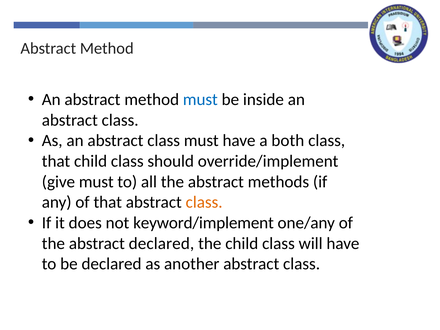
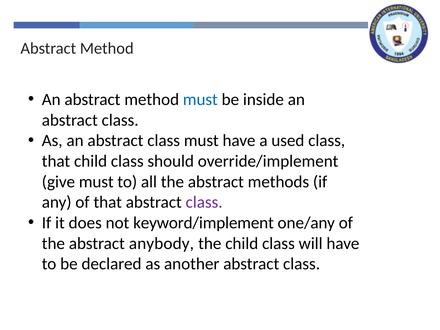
both: both -> used (288, 141)
class colour: orange -> purple (204, 202)
abstract declared: declared -> anybody (161, 243)
